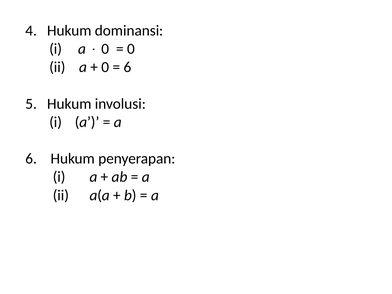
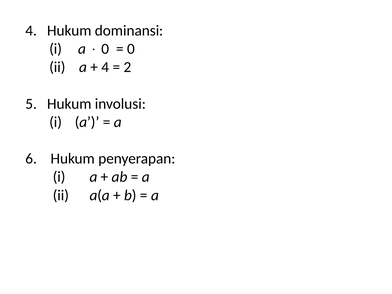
0: 0 -> 4 (105, 67)
6: 6 -> 2 (127, 67)
